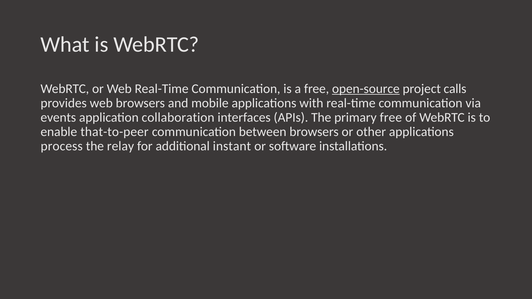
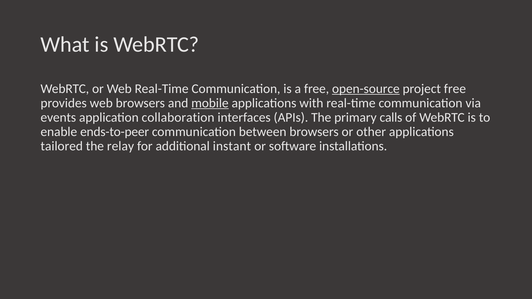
project calls: calls -> free (455, 89)
mobile underline: none -> present (210, 103)
primary free: free -> calls (391, 117)
that-to-peer: that-to-peer -> ends-to-peer (115, 132)
process: process -> tailored (62, 146)
